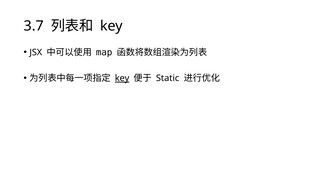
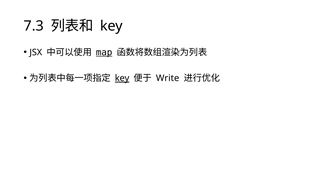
3.7: 3.7 -> 7.3 (34, 26)
map underline: none -> present (104, 52)
Static: Static -> Write (168, 78)
